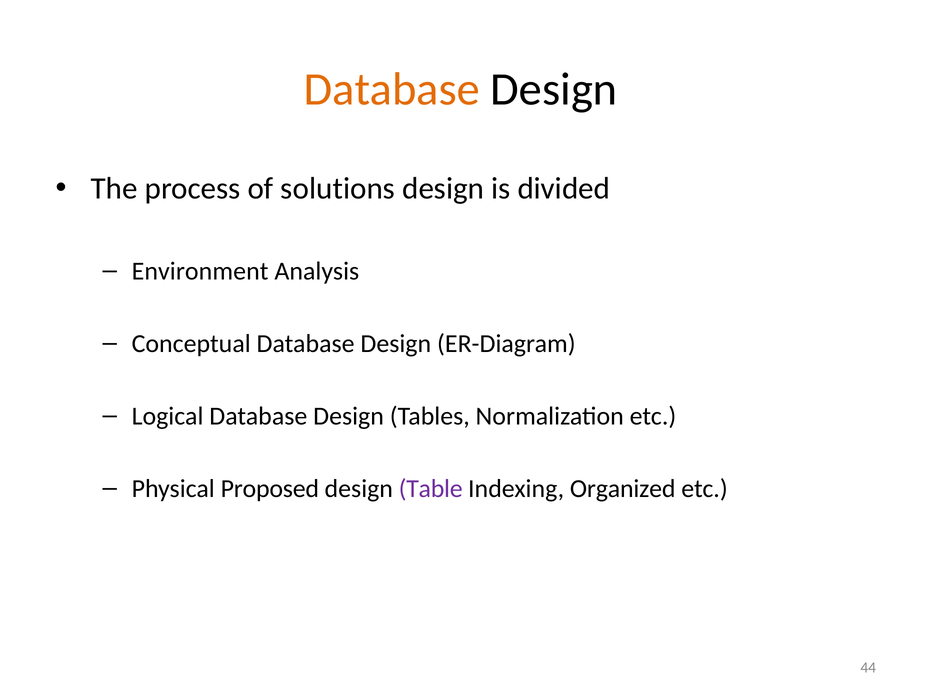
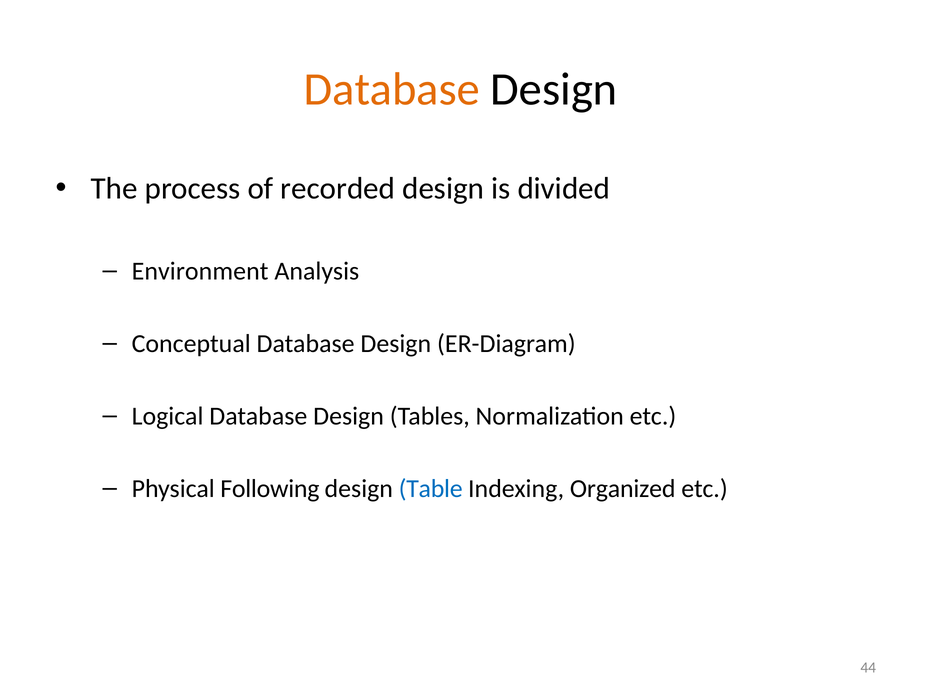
solutions: solutions -> recorded (338, 189)
Proposed: Proposed -> Following (270, 489)
Table colour: purple -> blue (431, 489)
